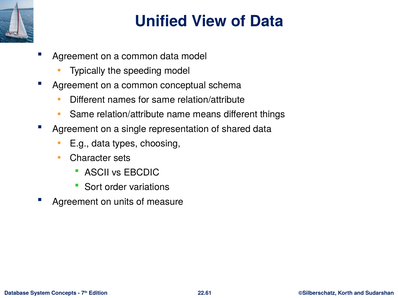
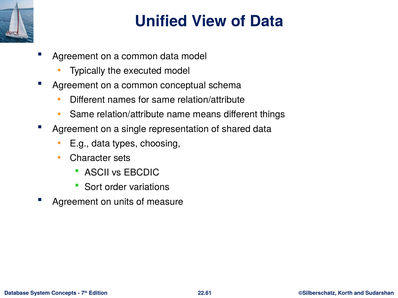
speeding: speeding -> executed (143, 71)
